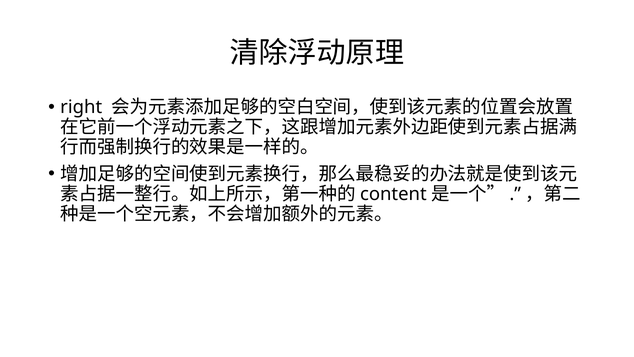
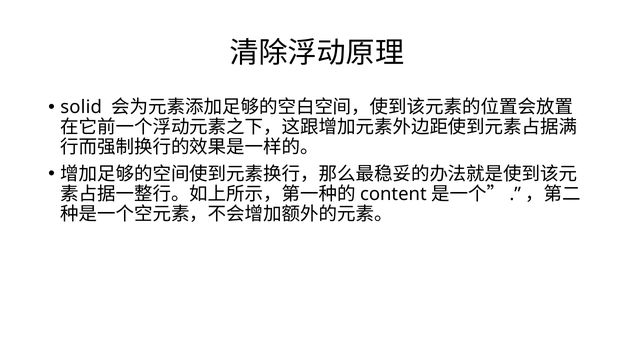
right: right -> solid (81, 107)
